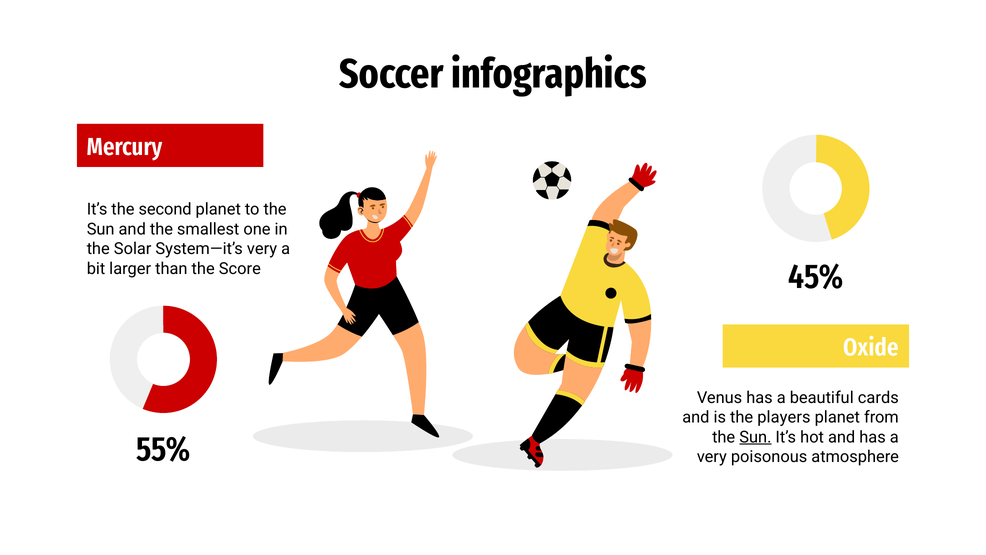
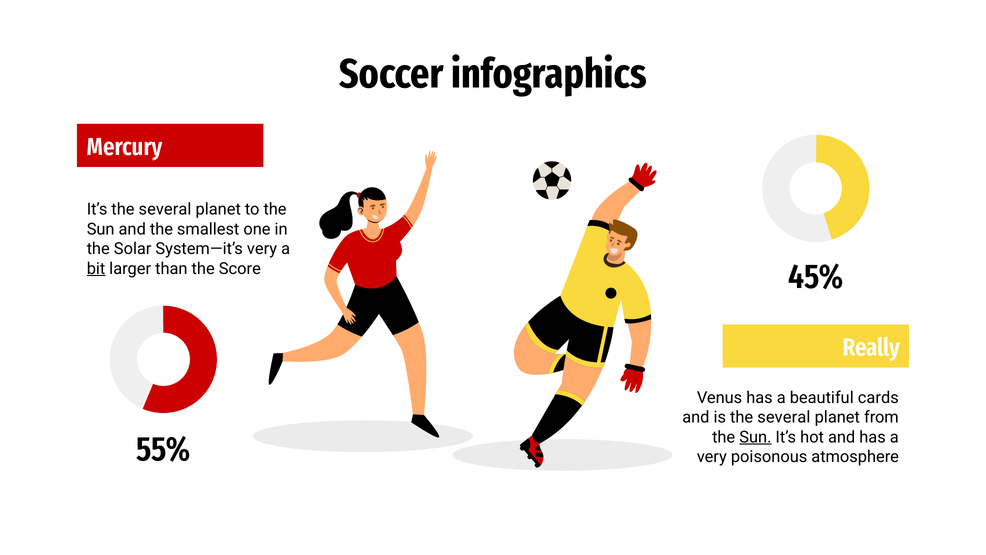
It’s the second: second -> several (165, 209)
bit underline: none -> present (96, 268)
Oxide: Oxide -> Really (871, 348)
is the players: players -> several (784, 417)
